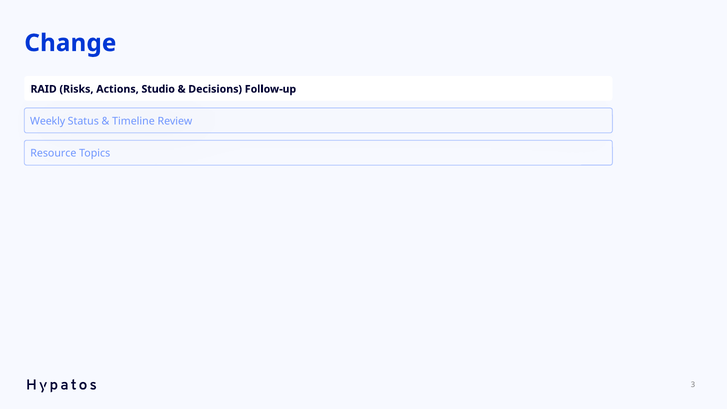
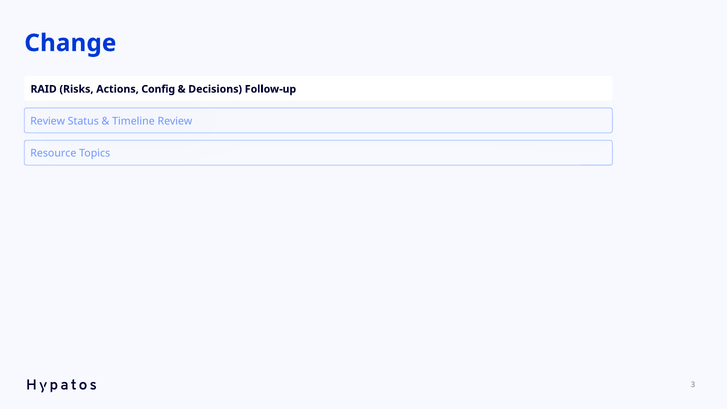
Studio: Studio -> Config (158, 89)
Weekly: Weekly -> Review (48, 121)
